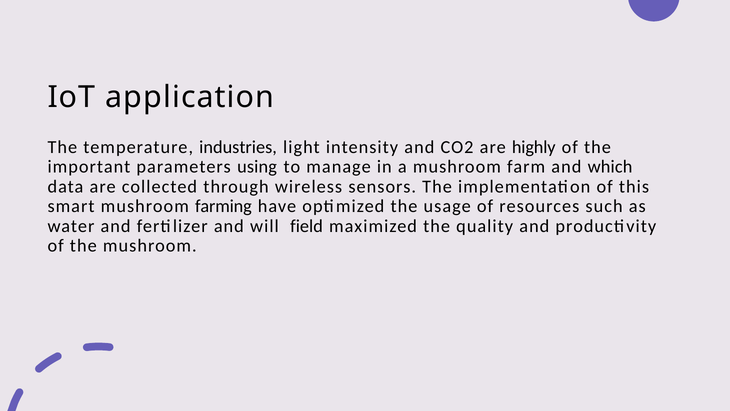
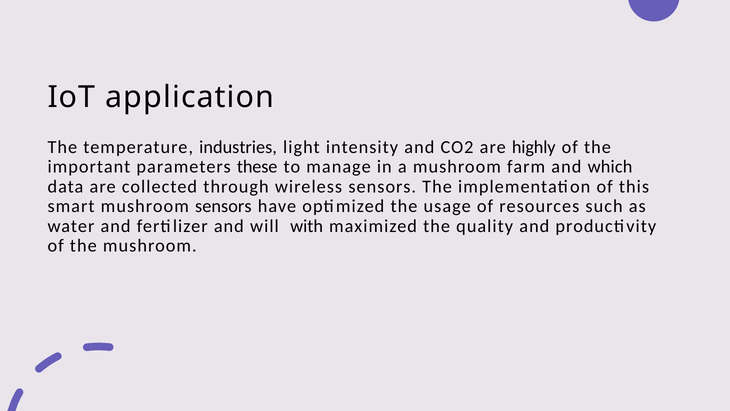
using: using -> these (257, 167)
mushroom farming: farming -> sensors (223, 206)
field: field -> with (307, 226)
